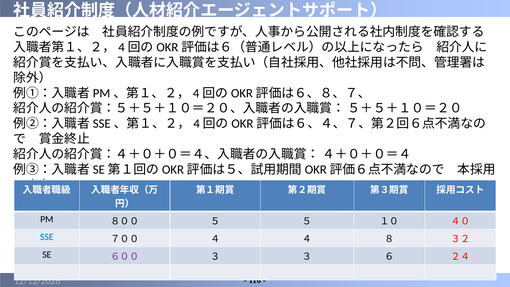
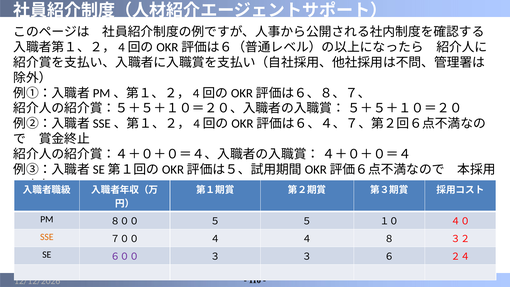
SSE colour: blue -> orange (47, 237)
